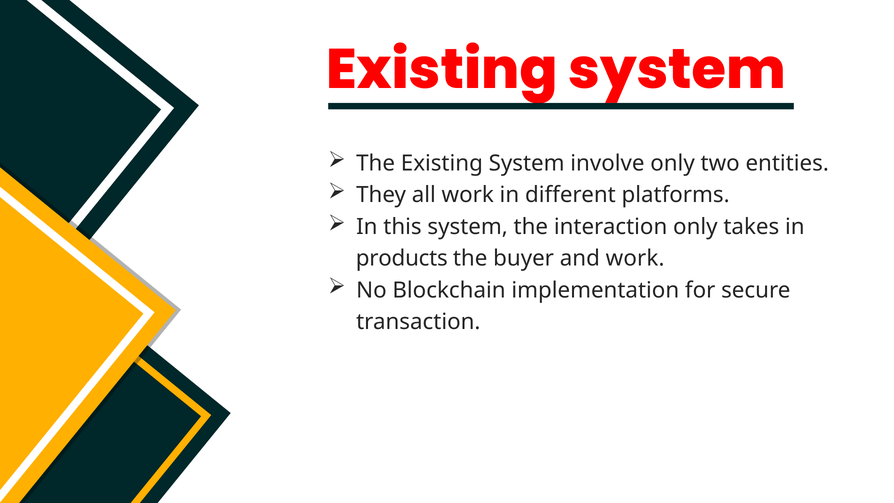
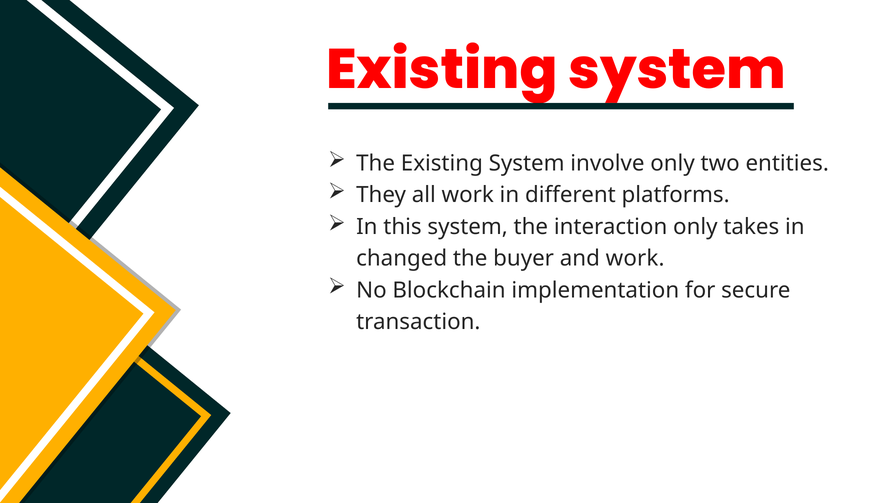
products: products -> changed (402, 258)
